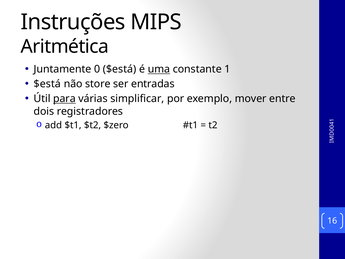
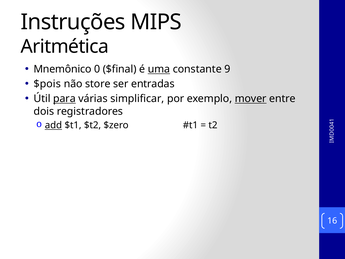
Juntamente: Juntamente -> Mnemônico (63, 69)
0 $está: $está -> $final (120, 69)
constante 1: 1 -> 9 (227, 69)
$está: $está -> $pois (47, 84)
mover underline: none -> present (251, 99)
add underline: none -> present (53, 125)
